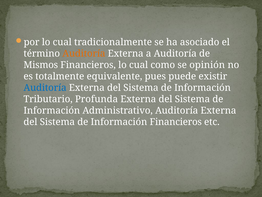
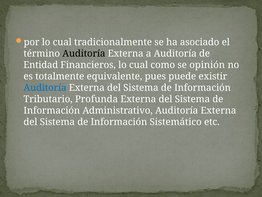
Auditoría colour: orange -> black (84, 54)
Mismos: Mismos -> Entidad (41, 65)
Información Financieros: Financieros -> Sistemático (176, 122)
